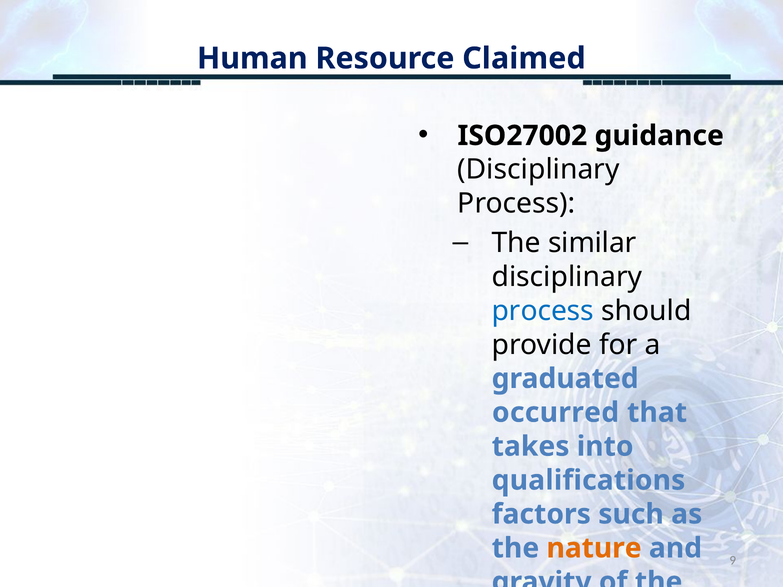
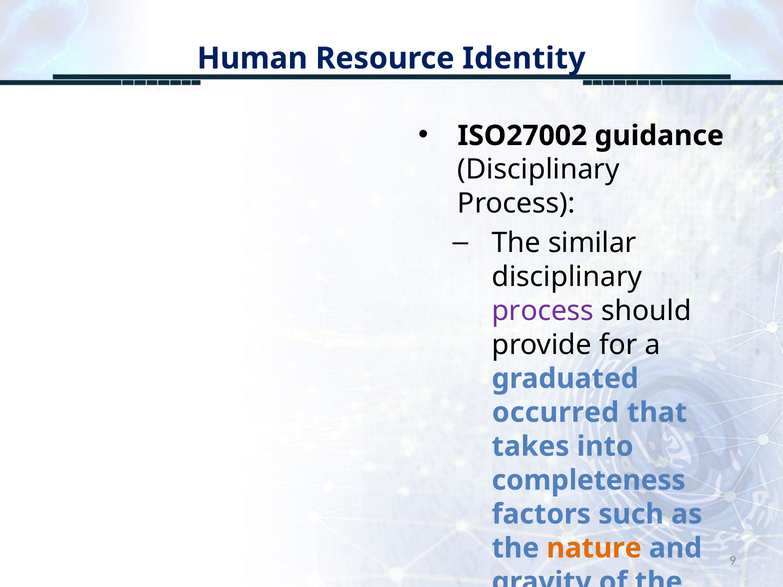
Claimed: Claimed -> Identity (524, 58)
process colour: blue -> purple (543, 311)
qualifications: qualifications -> completeness (589, 481)
